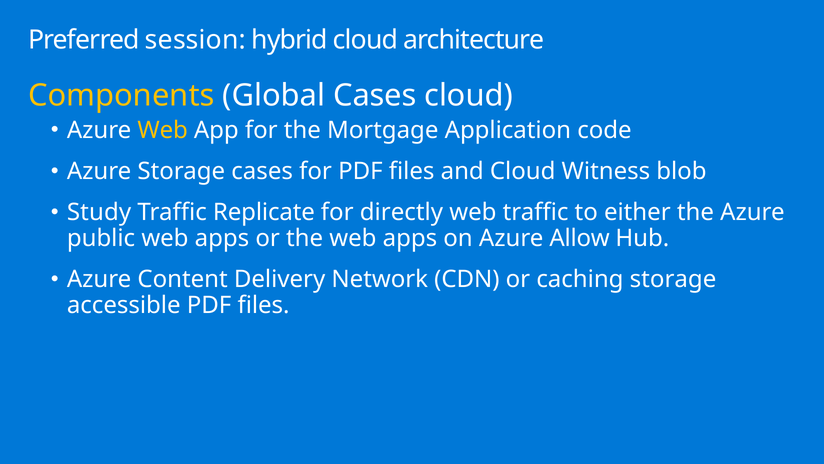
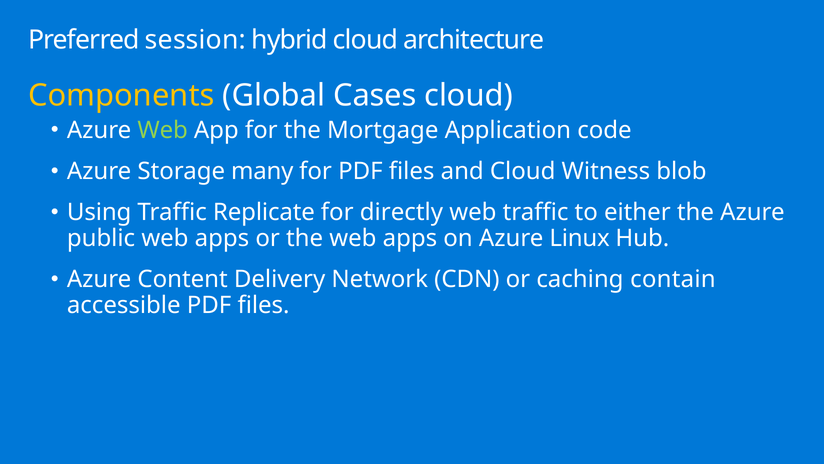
Web colour: yellow -> light green (163, 130)
Storage cases: cases -> many (262, 171)
Study: Study -> Using (99, 212)
Allow: Allow -> Linux (580, 238)
caching storage: storage -> contain (673, 279)
